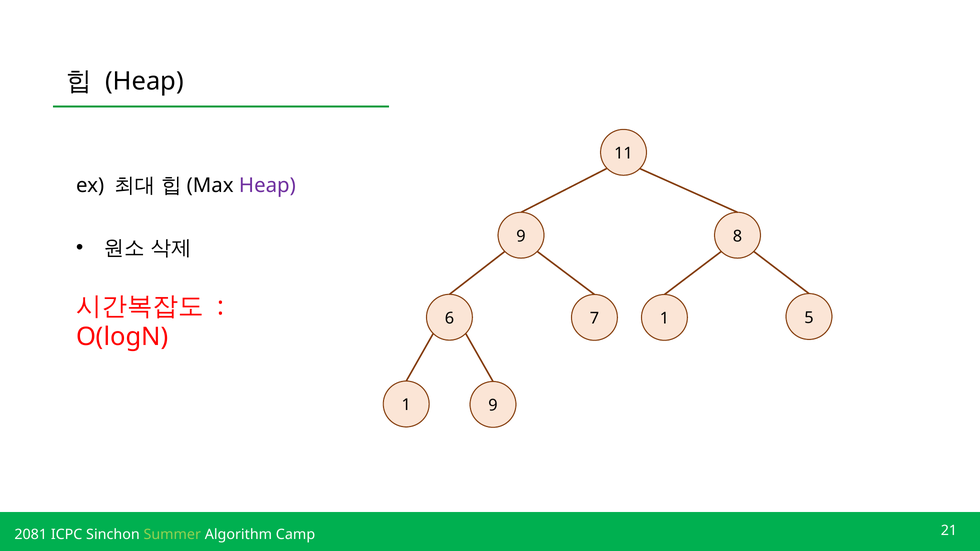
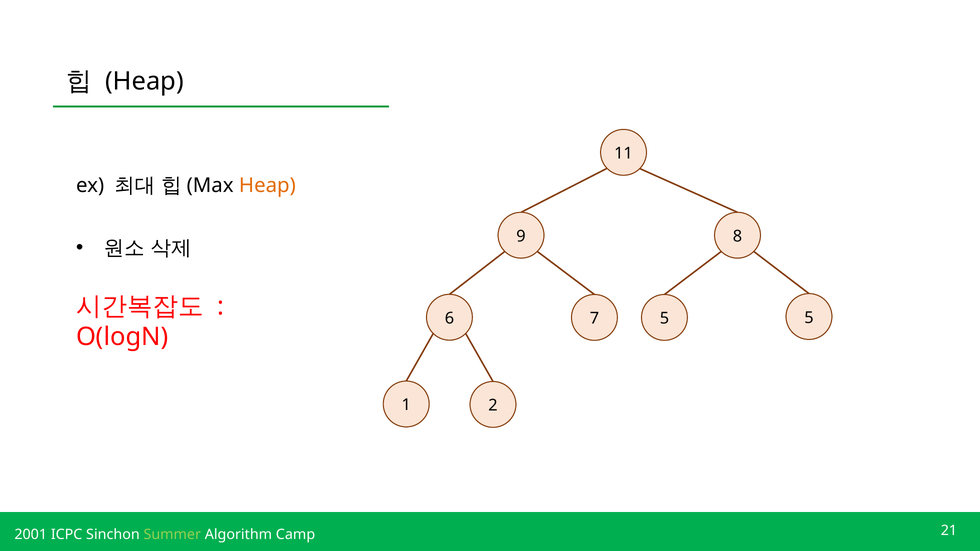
Heap colour: purple -> orange (267, 185)
7 1: 1 -> 5 (664, 319)
1 9: 9 -> 2 (493, 406)
2081: 2081 -> 2001 (31, 535)
